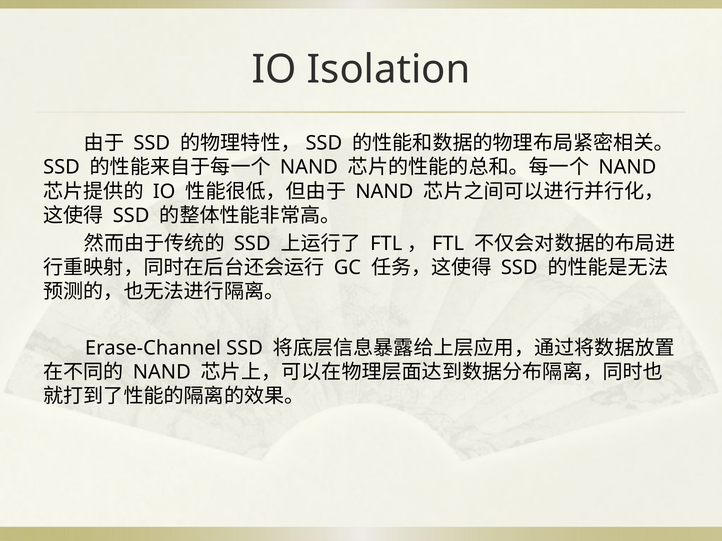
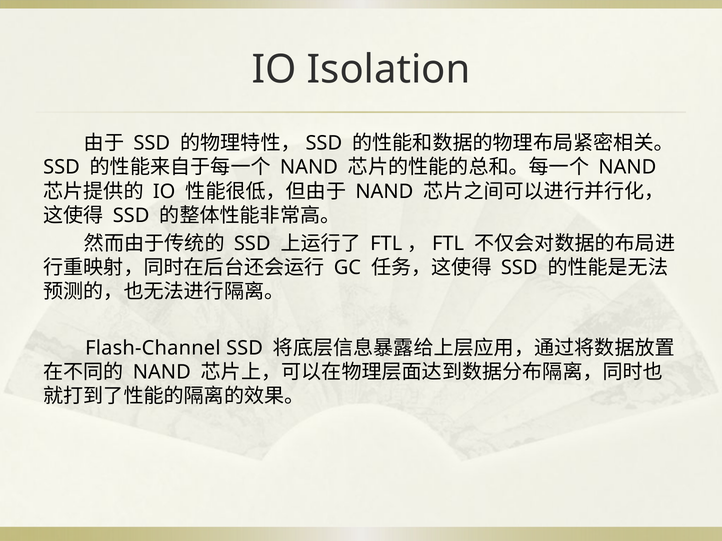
Erase-Channel: Erase-Channel -> Flash-Channel (153, 348)
